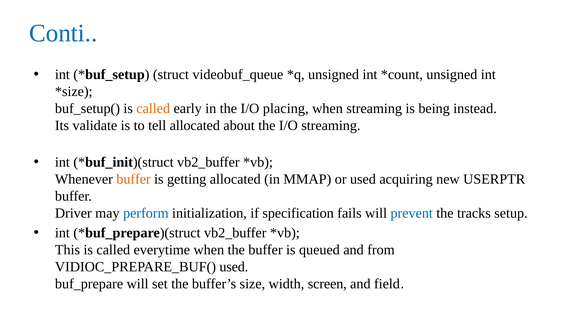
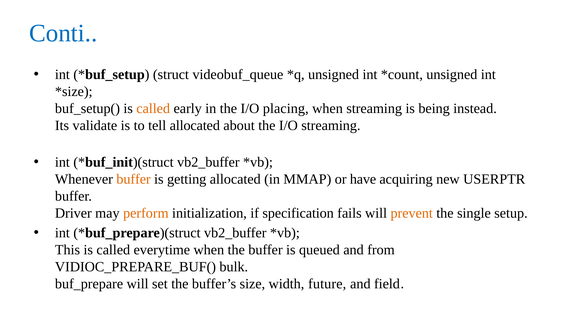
or used: used -> have (363, 179)
perform colour: blue -> orange (146, 213)
prevent colour: blue -> orange (412, 213)
tracks: tracks -> single (474, 213)
VIDIOC_PREPARE_BUF( used: used -> bulk (234, 267)
screen: screen -> future (327, 284)
